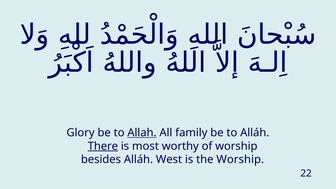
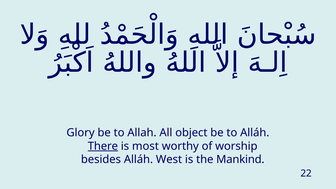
Allah underline: present -> none (142, 133)
family: family -> object (191, 133)
the Worship: Worship -> Mankind (240, 160)
